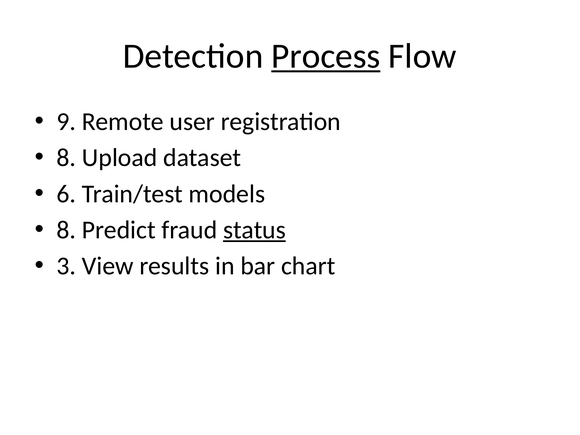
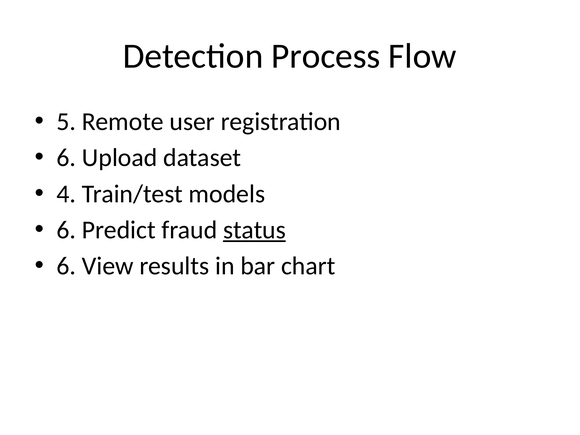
Process underline: present -> none (326, 56)
9: 9 -> 5 (66, 122)
8: 8 -> 6 (66, 158)
6: 6 -> 4 (66, 194)
8: 8 -> 6 (66, 230)
3: 3 -> 6 (66, 266)
